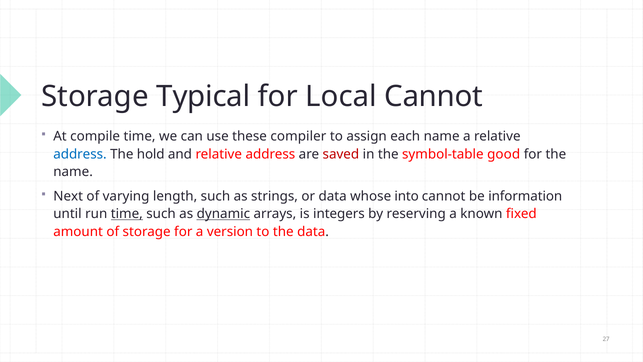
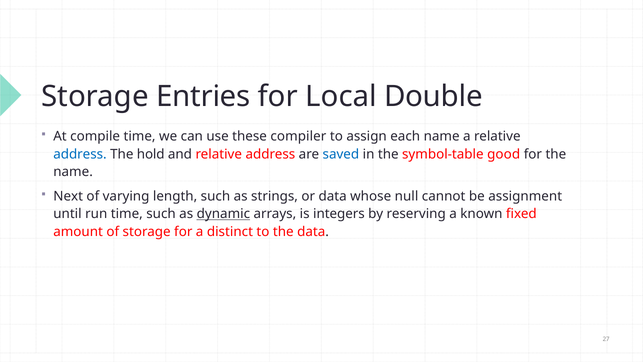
Typical: Typical -> Entries (203, 96)
Local Cannot: Cannot -> Double (433, 96)
saved colour: red -> blue (341, 154)
into: into -> null (406, 196)
information: information -> assignment (525, 196)
time underline: present -> none (127, 214)
version: version -> distinct (230, 231)
